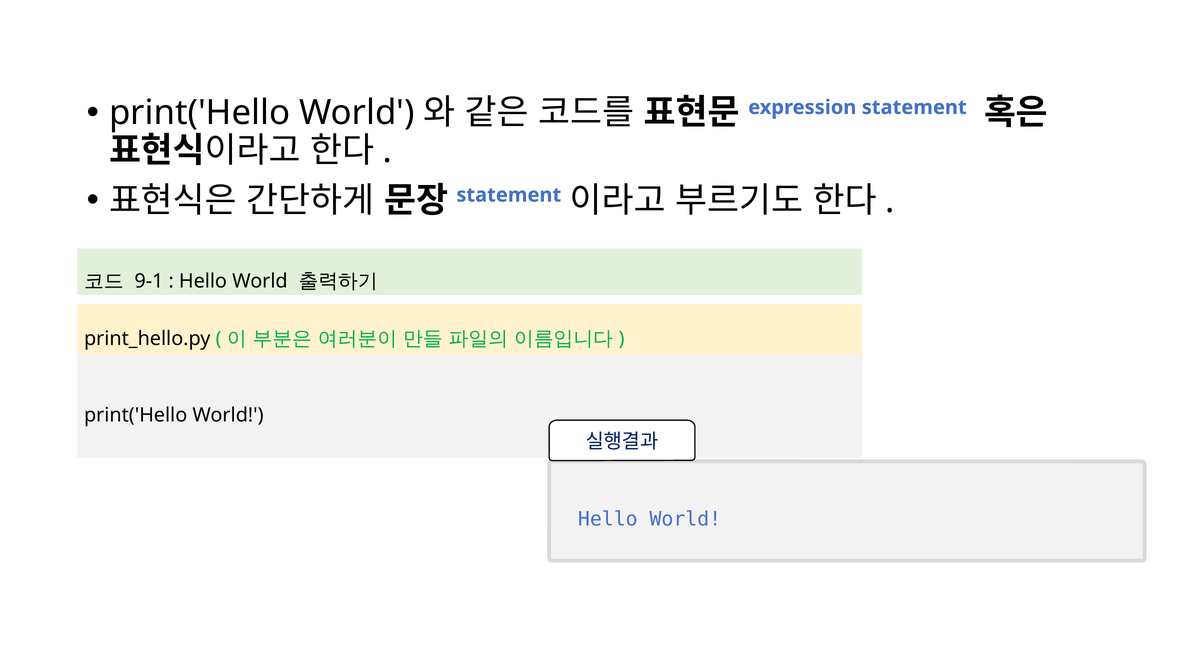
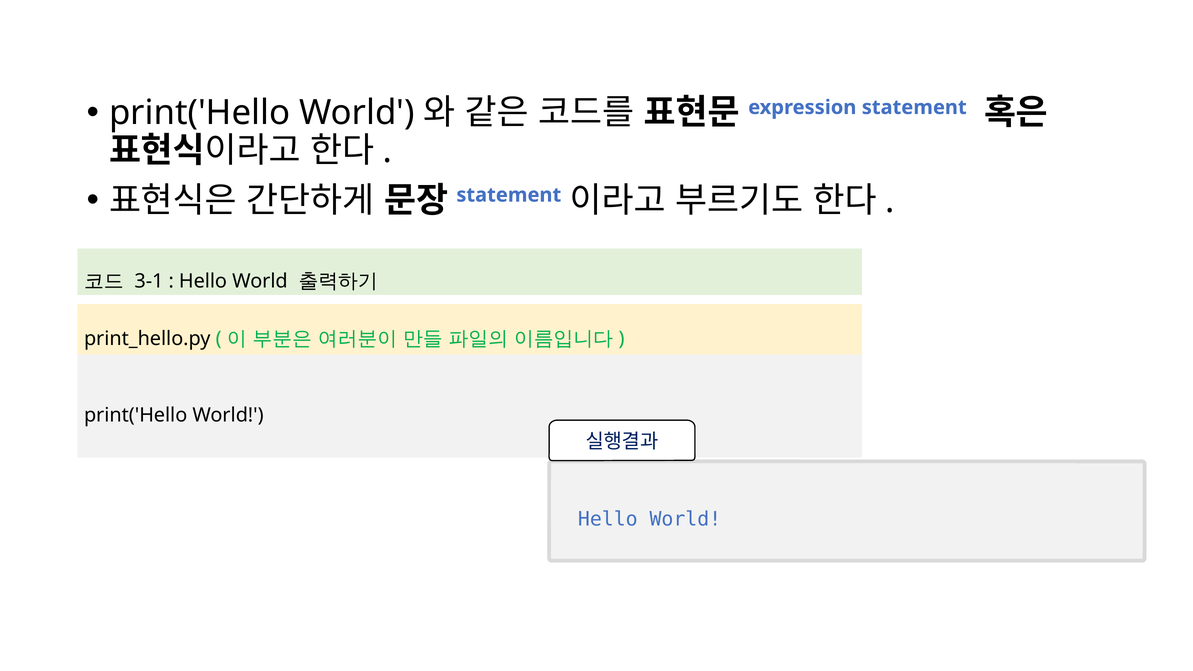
9-1: 9-1 -> 3-1 (149, 281)
